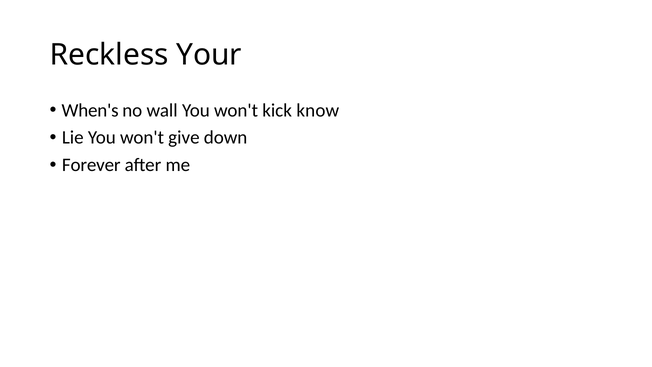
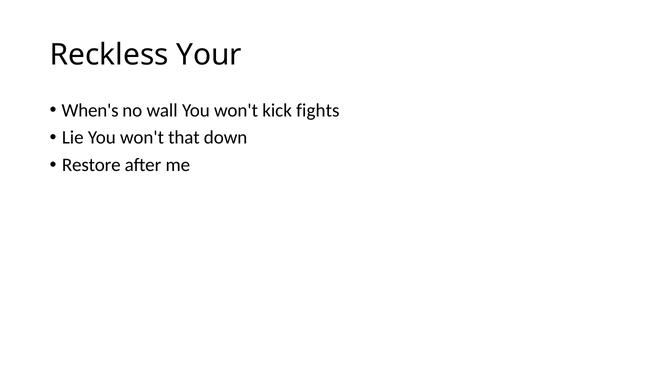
know: know -> fights (318, 110)
give: give -> that (184, 138)
Forever: Forever -> Restore (91, 165)
